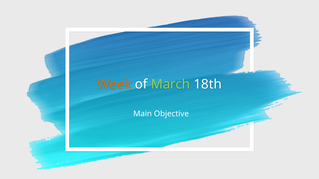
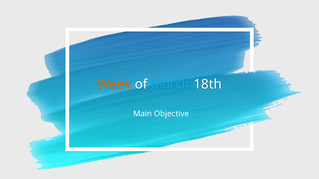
March colour: light green -> light blue (171, 84)
